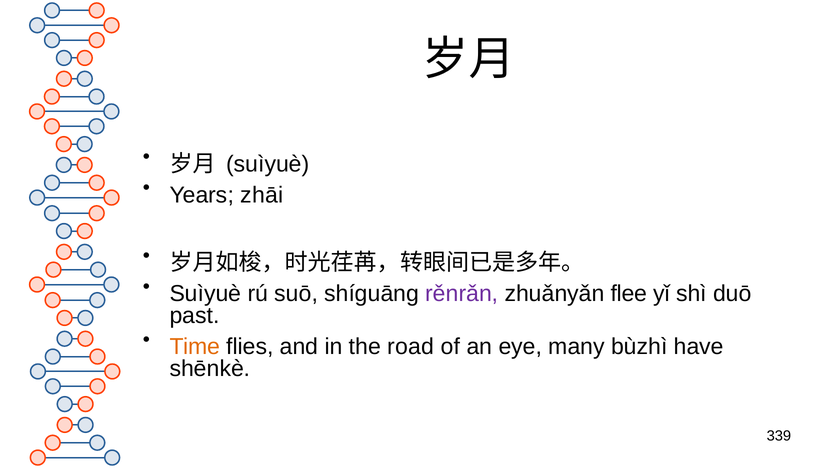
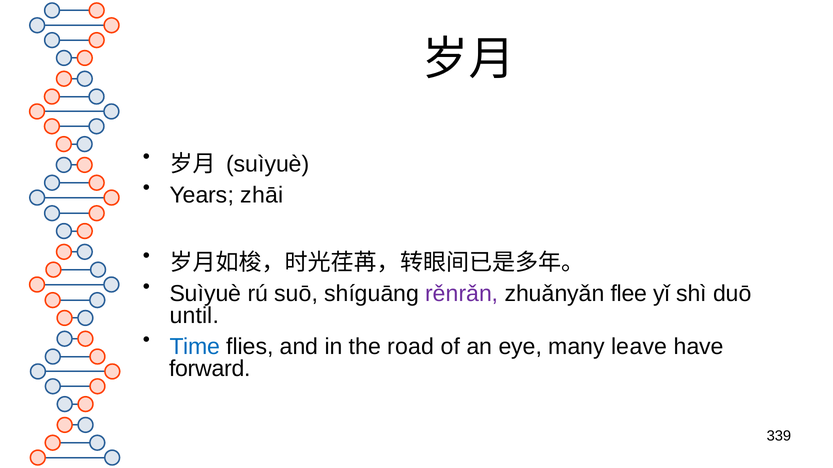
past: past -> until (194, 316)
Time colour: orange -> blue (195, 347)
bùzhì: bùzhì -> leave (639, 347)
shēnkè: shēnkè -> forward (210, 369)
